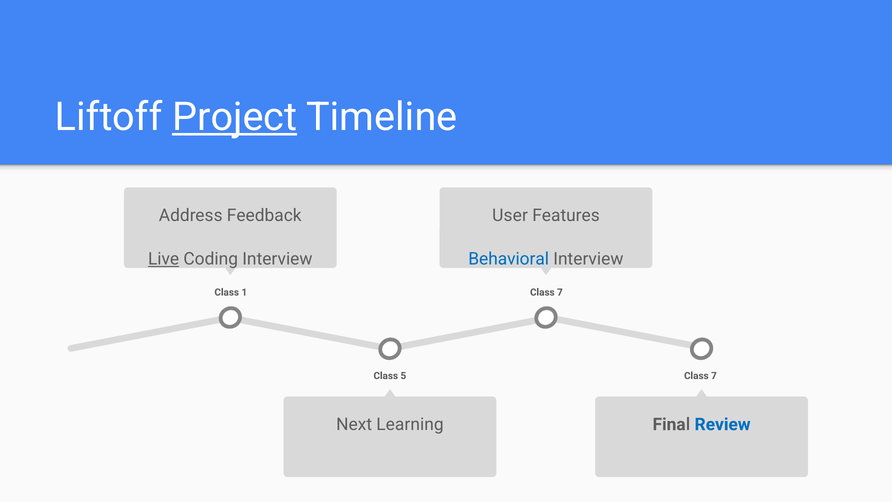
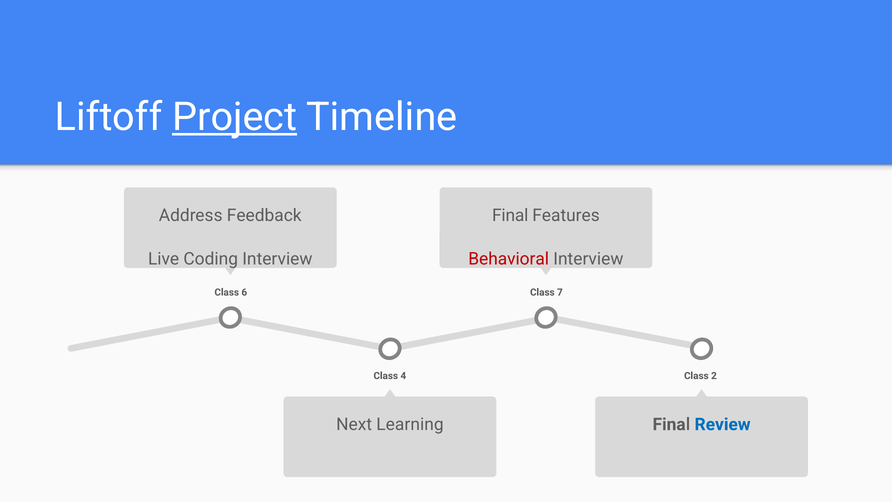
User: User -> Final (510, 215)
Live underline: present -> none (164, 259)
Behavioral colour: blue -> red (509, 259)
1: 1 -> 6 (244, 292)
5: 5 -> 4 (403, 376)
7: 7 -> 2 (714, 376)
